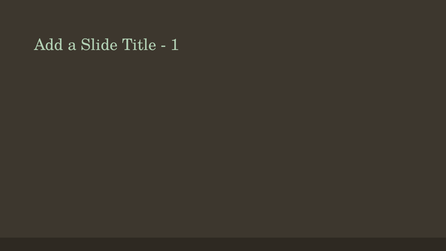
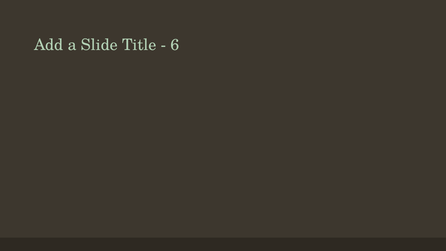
1: 1 -> 6 (175, 45)
